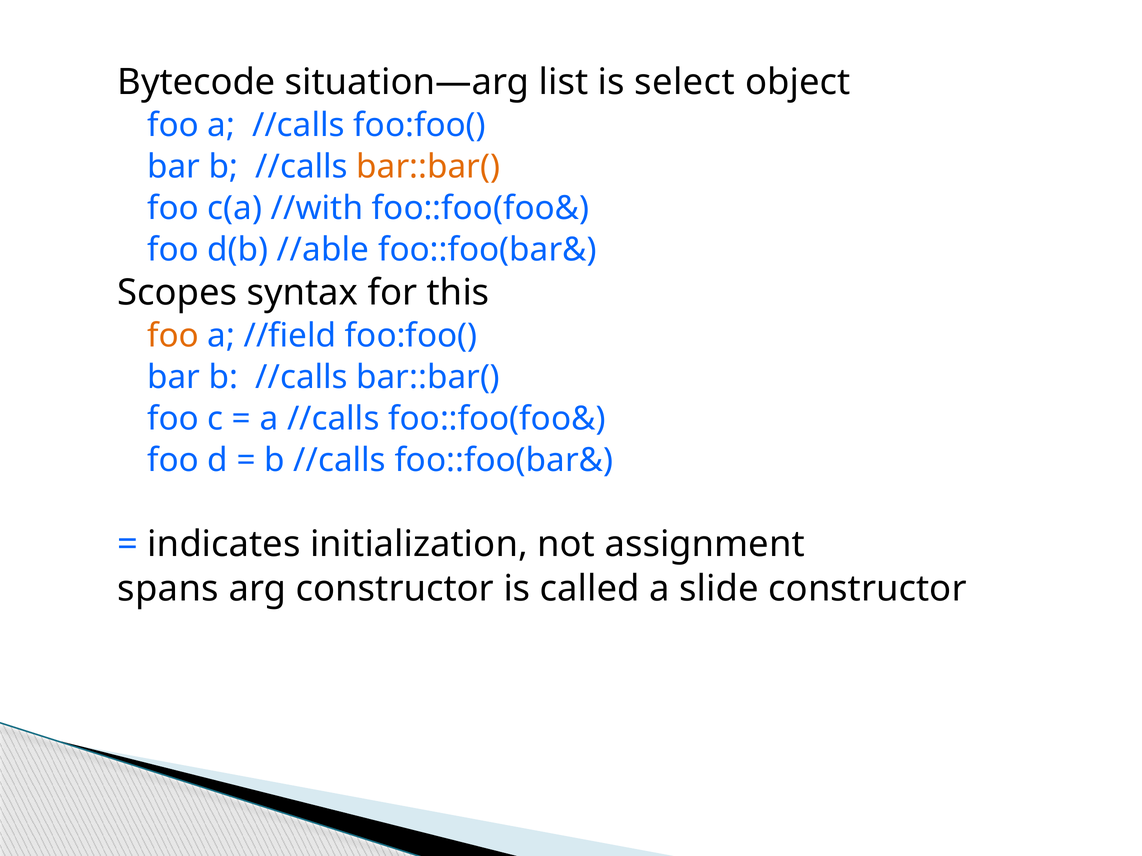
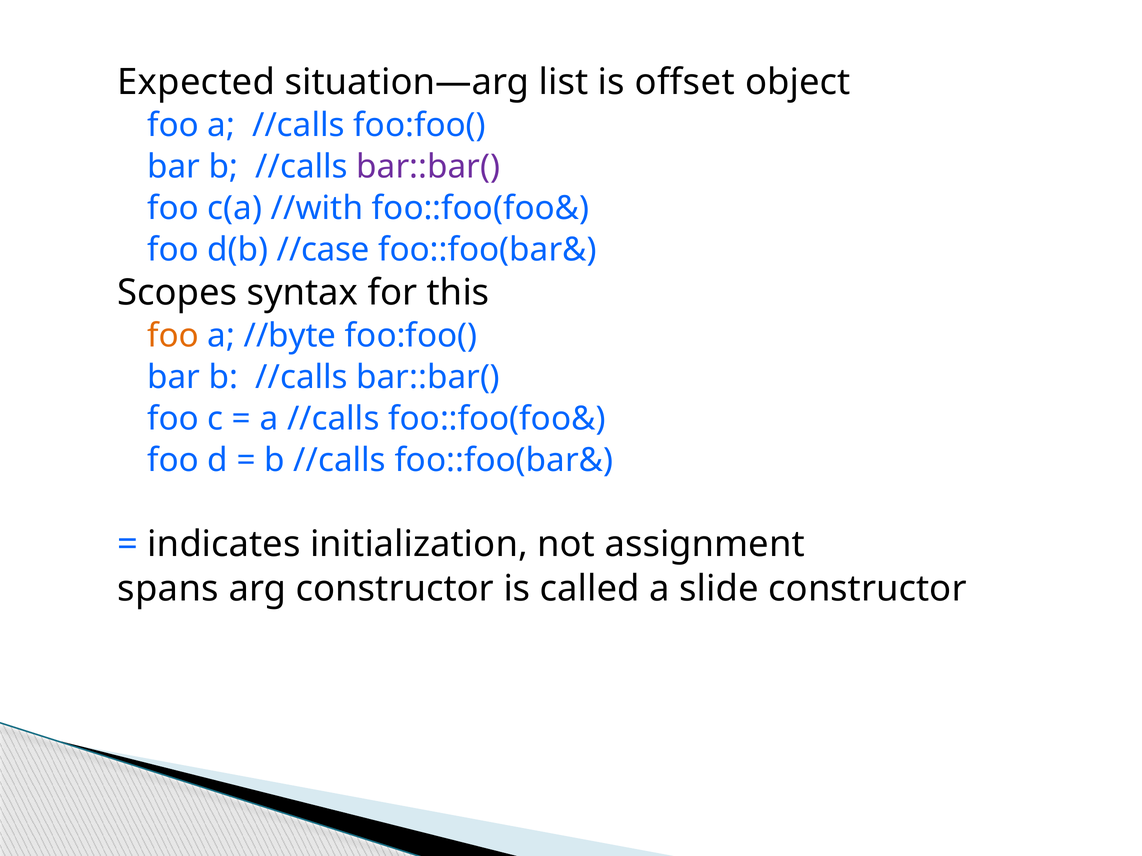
Bytecode: Bytecode -> Expected (196, 82)
select: select -> offset (685, 82)
bar::bar( colour: orange -> purple (428, 167)
//able: //able -> //case (323, 250)
//field: //field -> //byte (290, 336)
